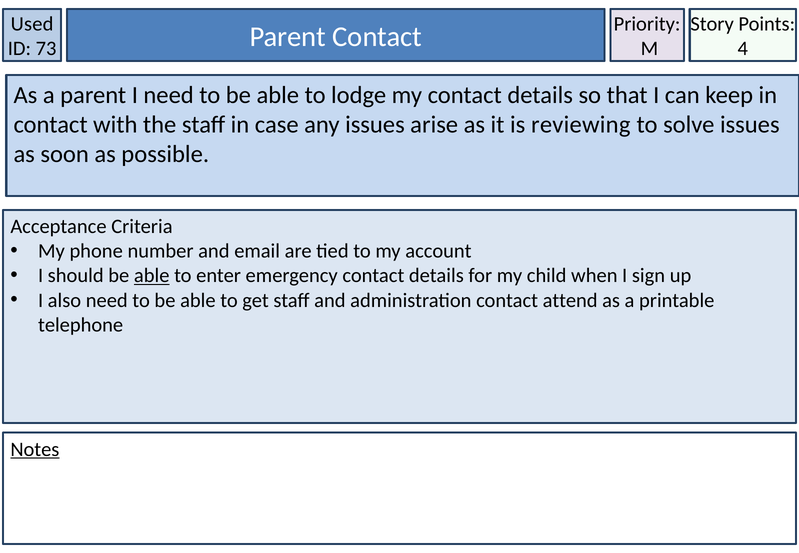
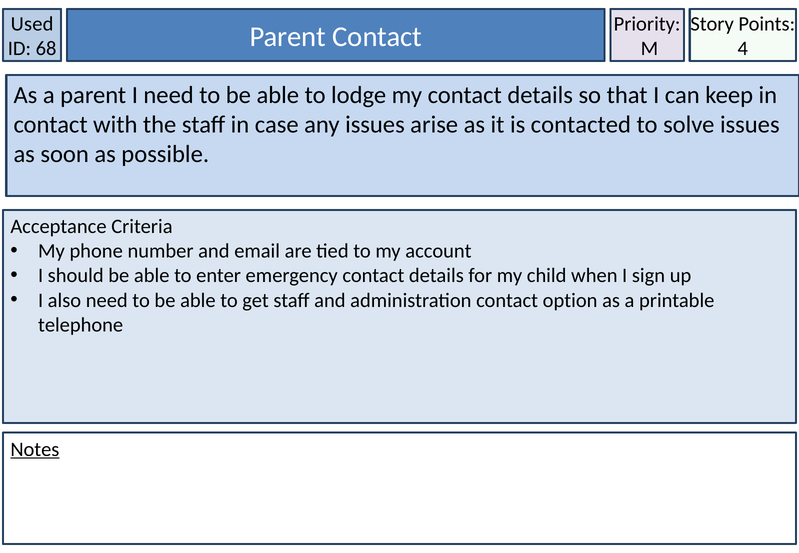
73: 73 -> 68 (46, 49)
reviewing: reviewing -> contacted (581, 124)
able underline: present -> none (152, 276)
attend: attend -> option (570, 300)
